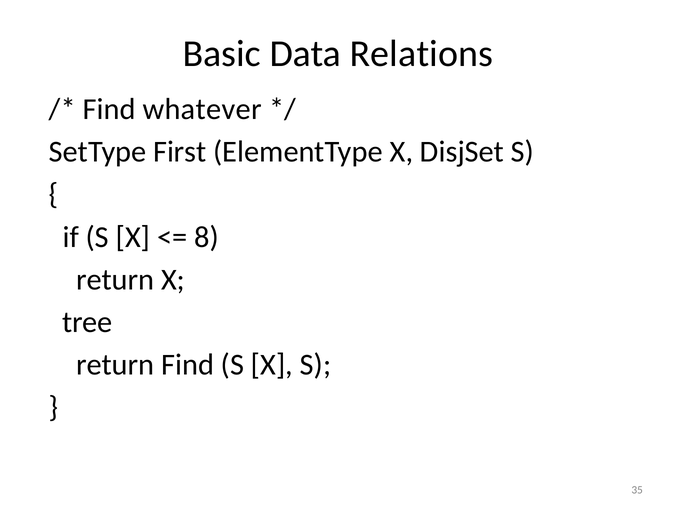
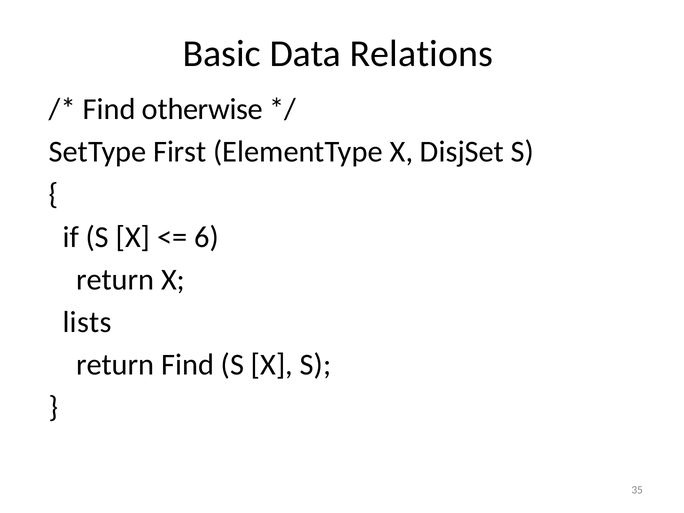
whatever: whatever -> otherwise (202, 109)
8: 8 -> 6 (207, 237)
tree: tree -> lists (87, 322)
